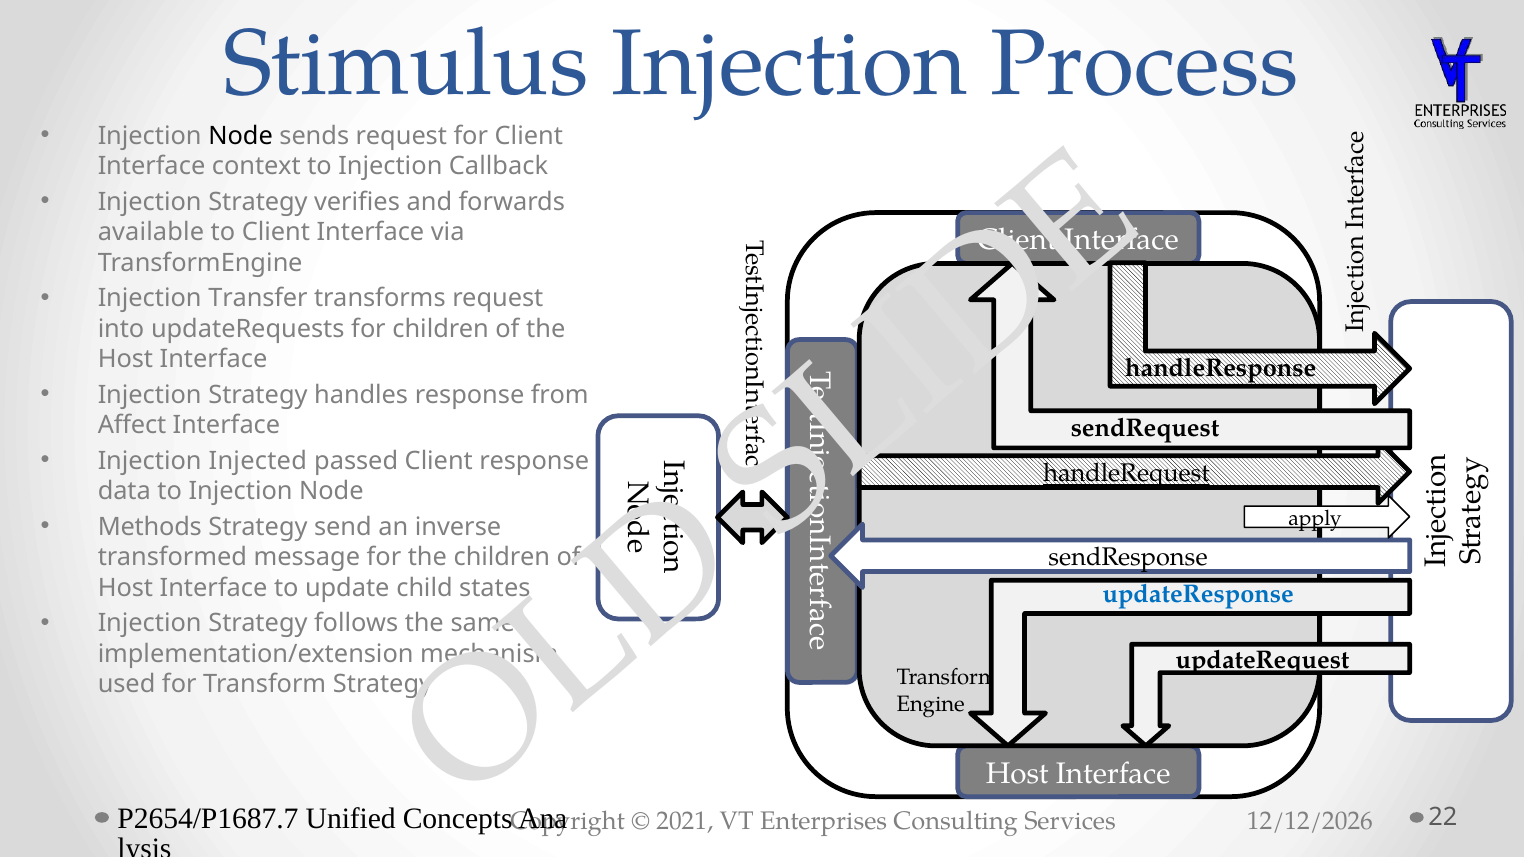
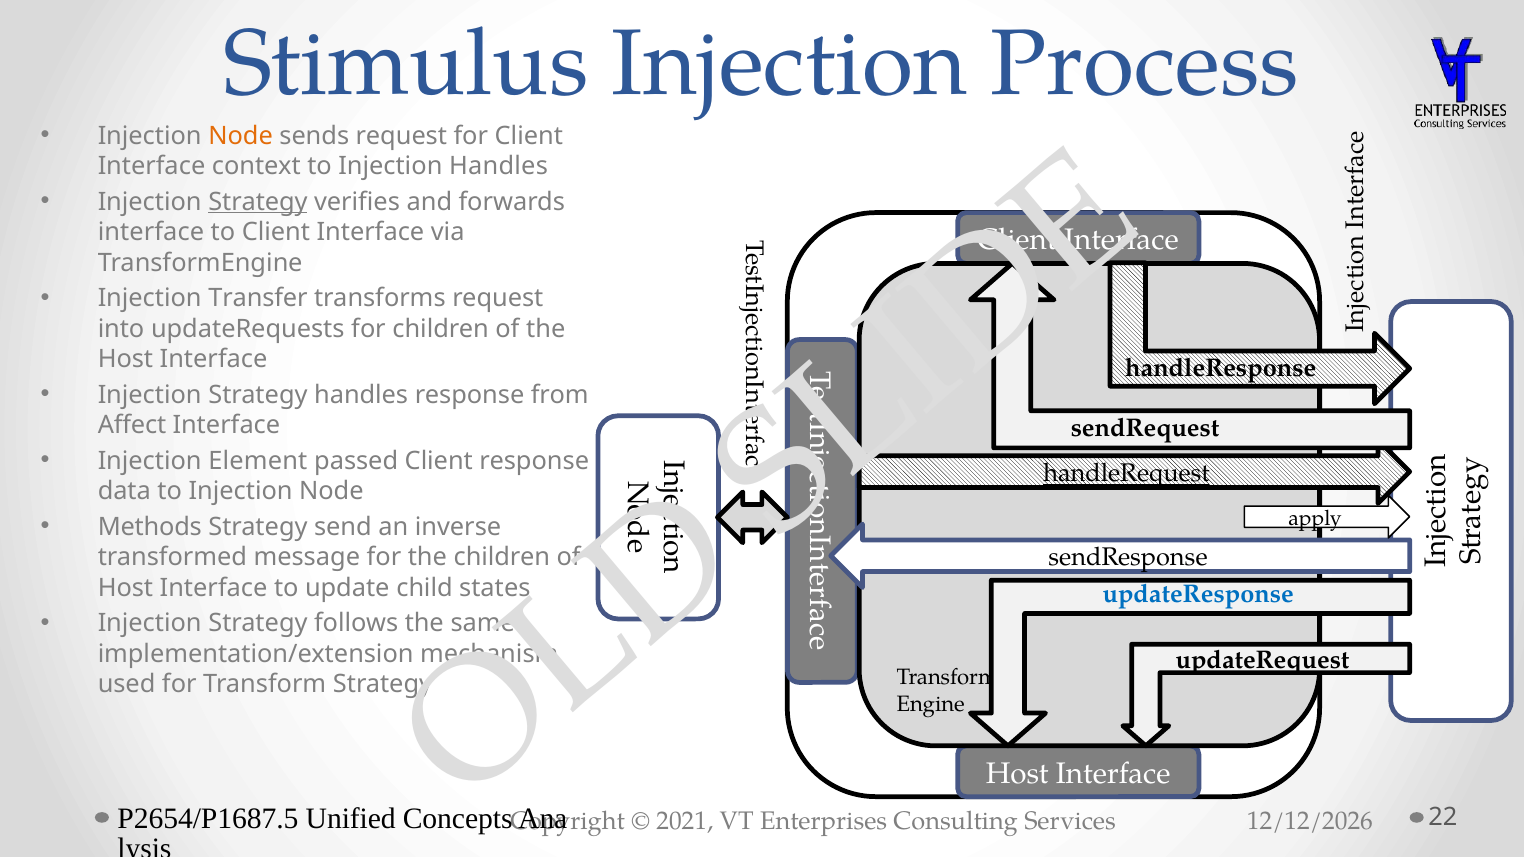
Node colour: black -> orange (241, 136)
Injection Callback: Callback -> Handles (498, 166)
Strategy underline: none -> present (258, 202)
available: available -> interface (151, 232)
Injected: Injected -> Element (258, 461)
P2654/P1687.7: P2654/P1687.7 -> P2654/P1687.5 (208, 819)
